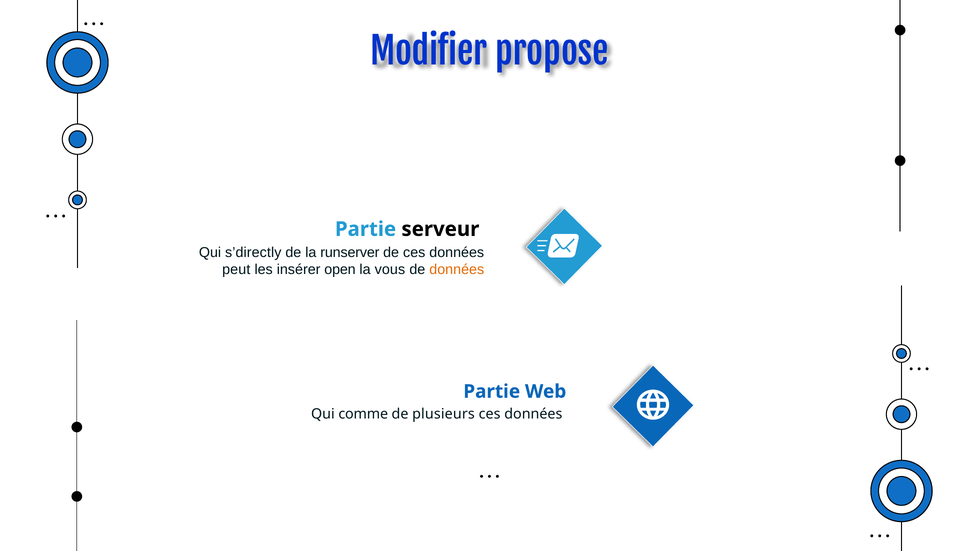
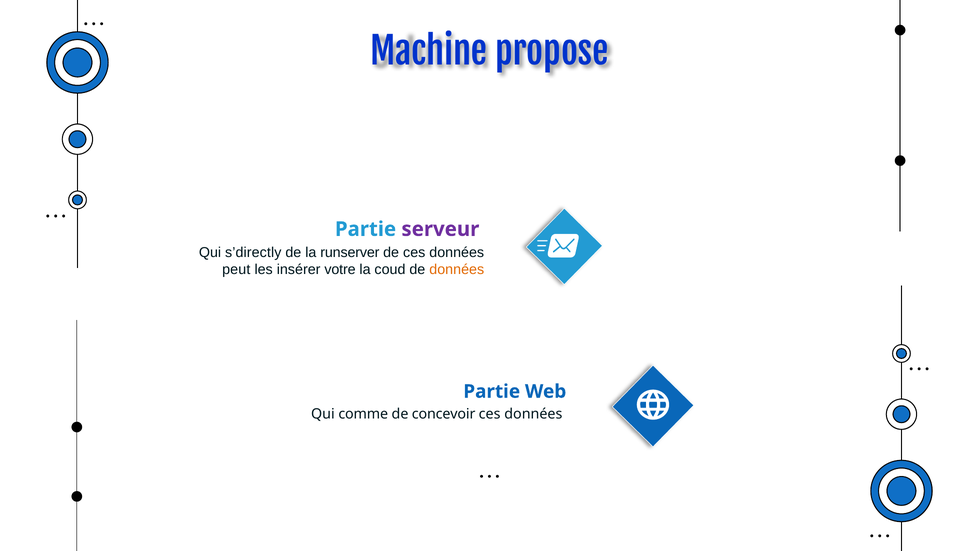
Modifier: Modifier -> Machine (429, 53)
serveur colour: black -> purple (440, 229)
open: open -> votre (340, 269)
vous: vous -> coud (390, 269)
plusieurs: plusieurs -> concevoir (444, 414)
